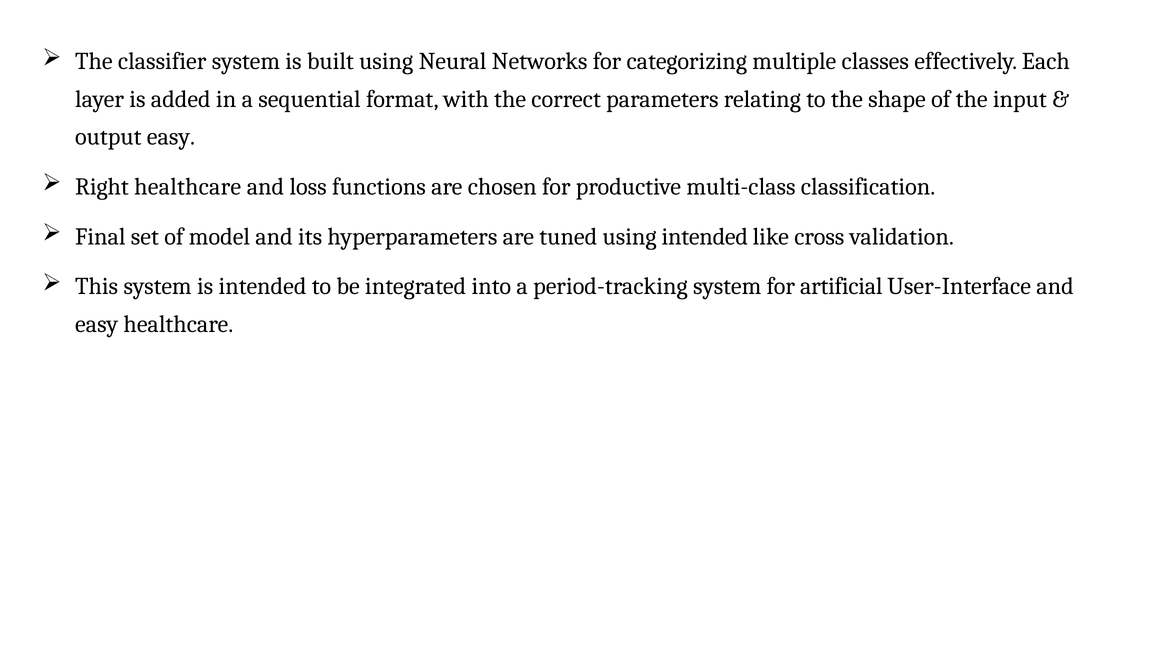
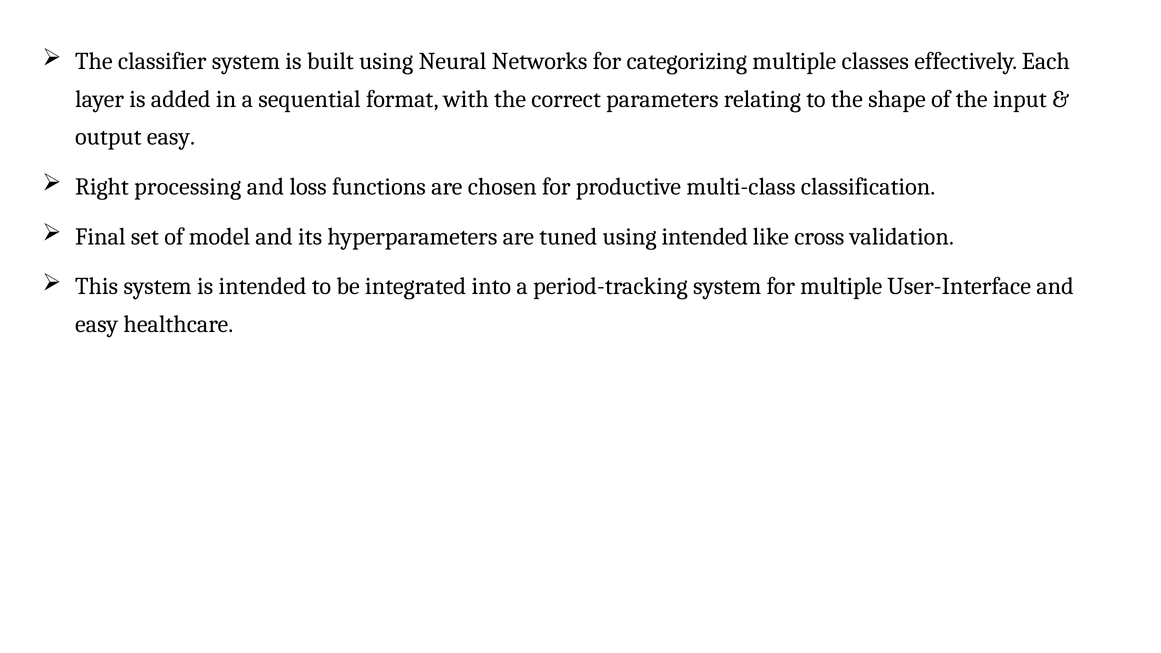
Right healthcare: healthcare -> processing (188, 187)
for artificial: artificial -> multiple (841, 286)
